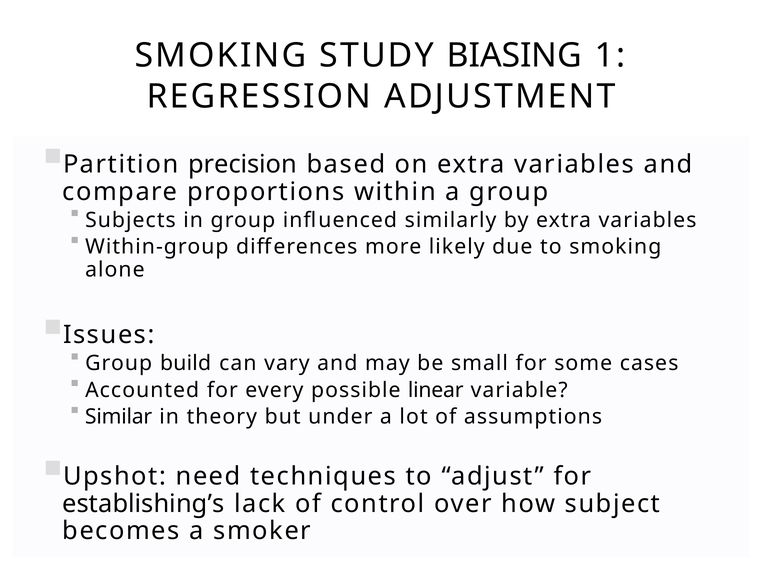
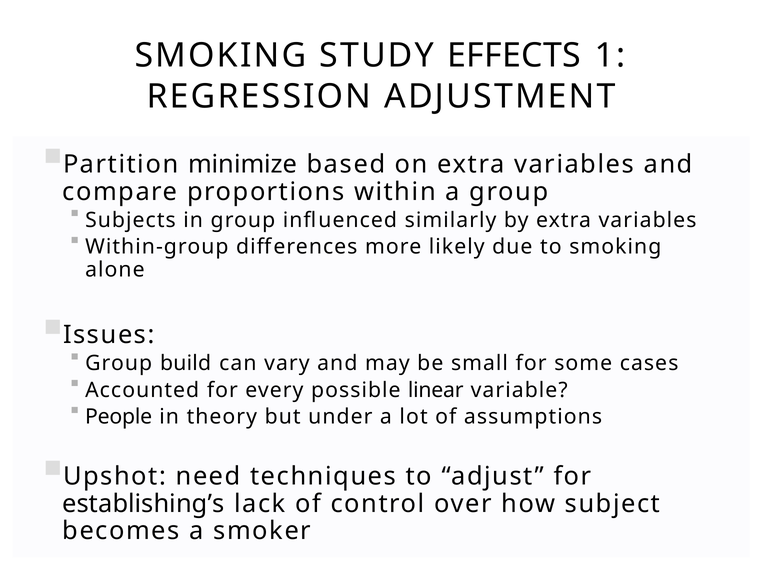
BIASING: BIASING -> EFFECTS (514, 56)
precision: precision -> minimize (243, 164)
Similar: Similar -> People (119, 417)
